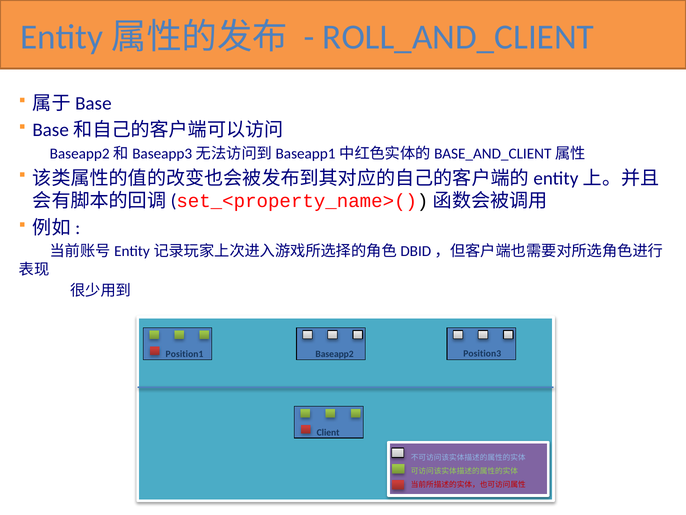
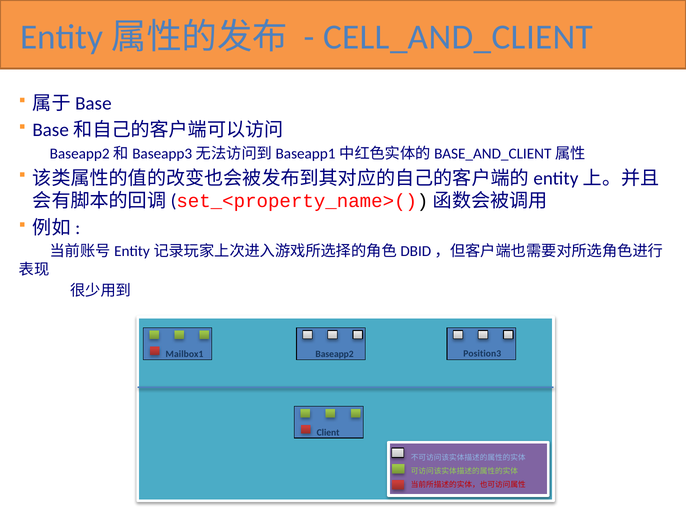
ROLL_AND_CLIENT: ROLL_AND_CLIENT -> CELL_AND_CLIENT (458, 37)
Position1: Position1 -> Mailbox1 (185, 354)
